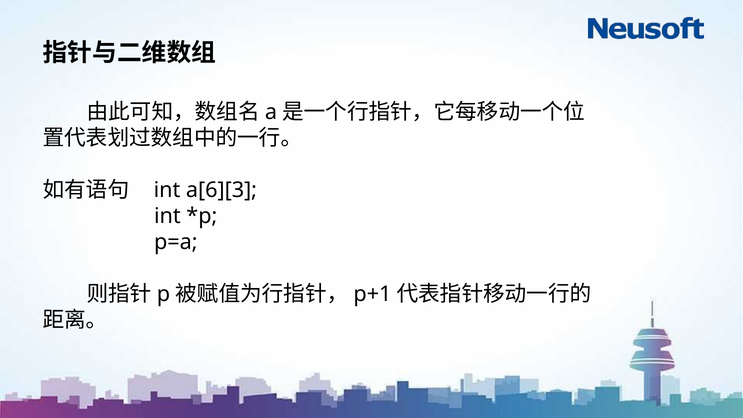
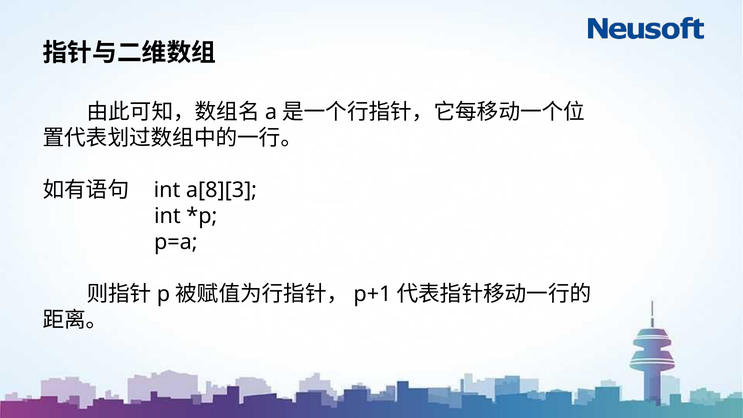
a[6][3: a[6][3 -> a[8][3 (222, 190)
